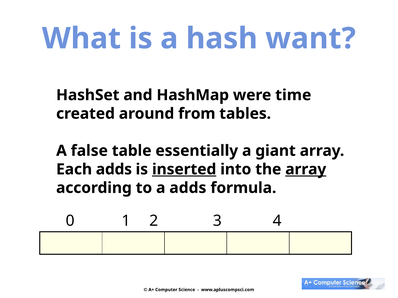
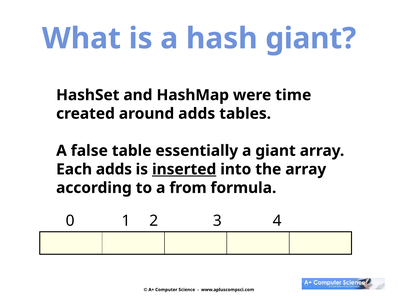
hash want: want -> giant (311, 39)
around from: from -> adds (197, 114)
array underline: present -> none (306, 170)
a adds: adds -> from (188, 188)
